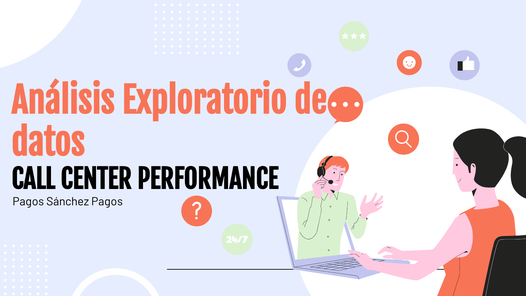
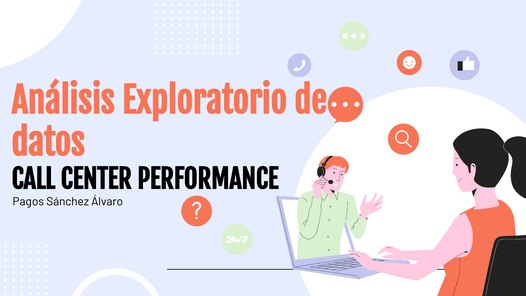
Sánchez Pagos: Pagos -> Álvaro (107, 202)
